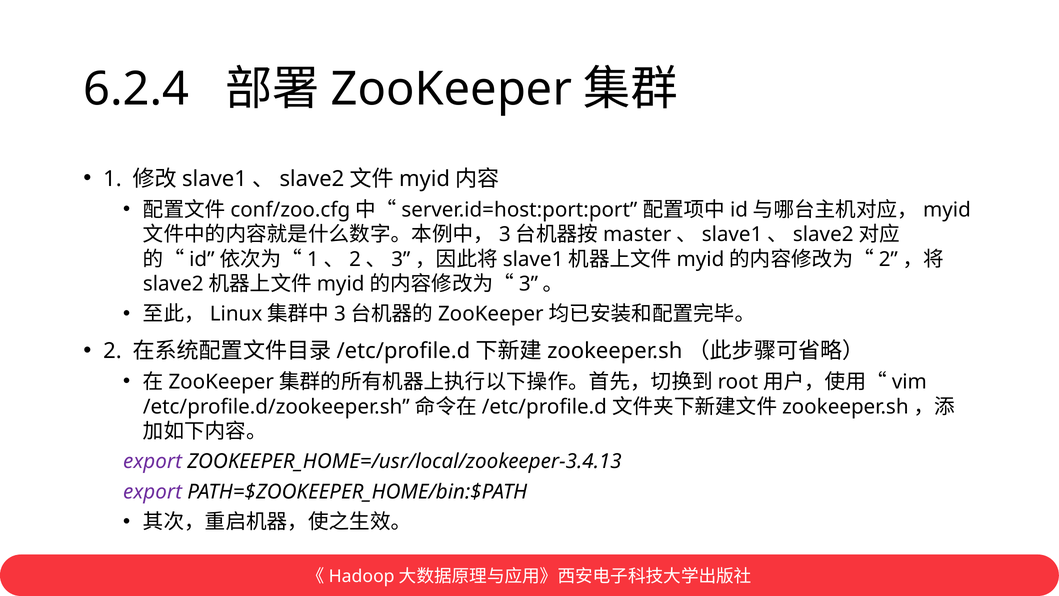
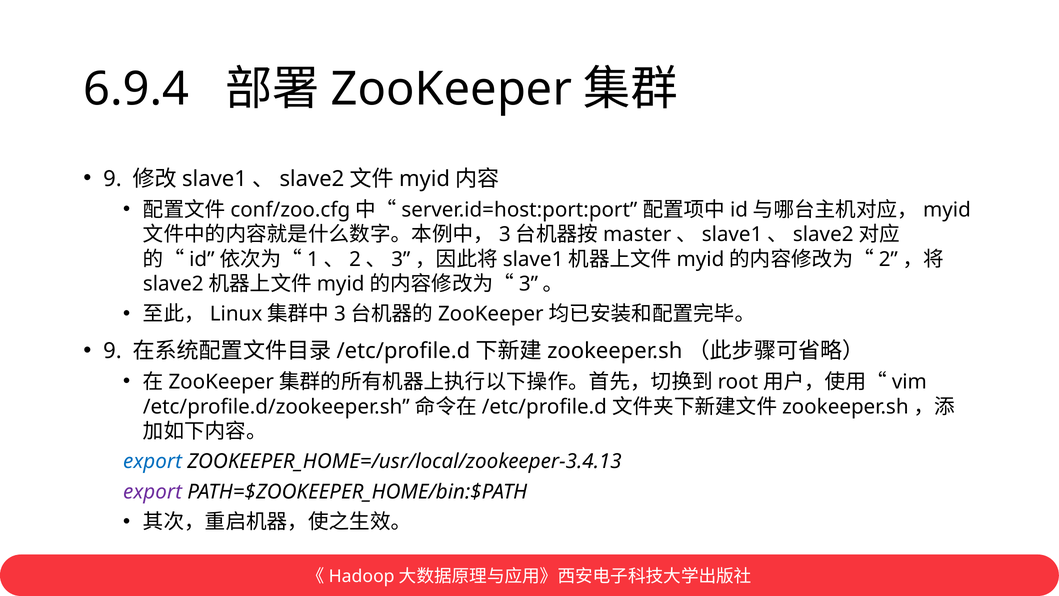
6.2.4: 6.2.4 -> 6.9.4 (136, 89)
1: 1 -> 9 (112, 179)
2: 2 -> 9 (112, 351)
export colour: purple -> blue (153, 461)
